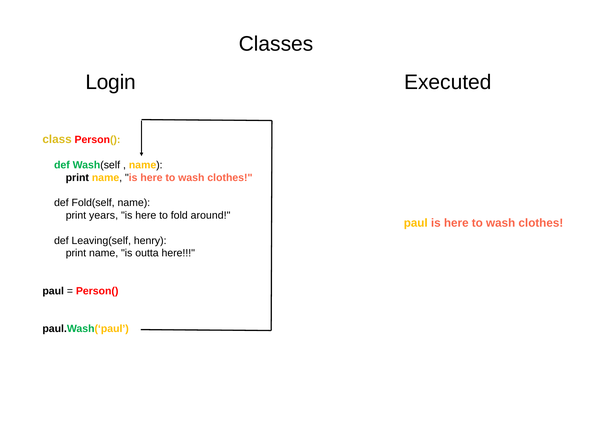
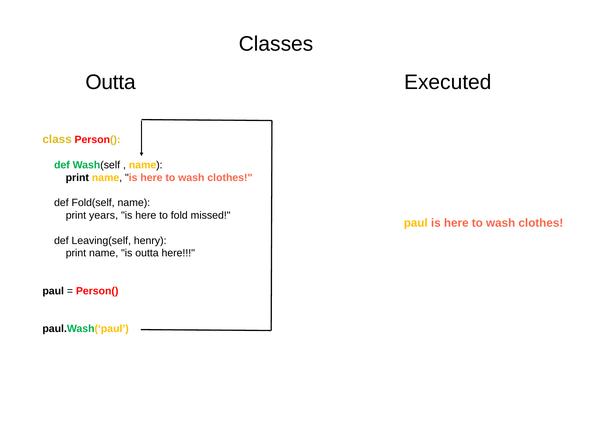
Login: Login -> Outta (111, 82)
around: around -> missed (211, 215)
